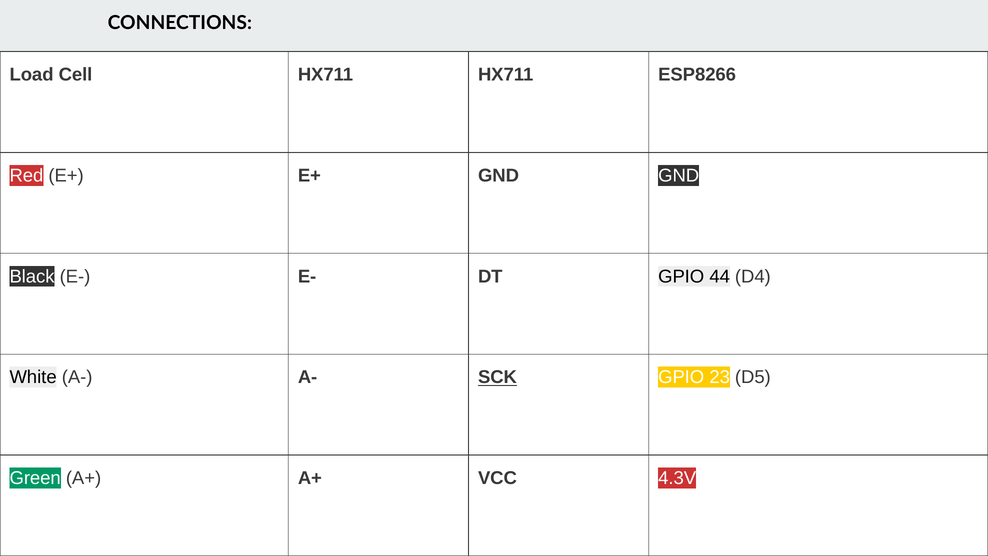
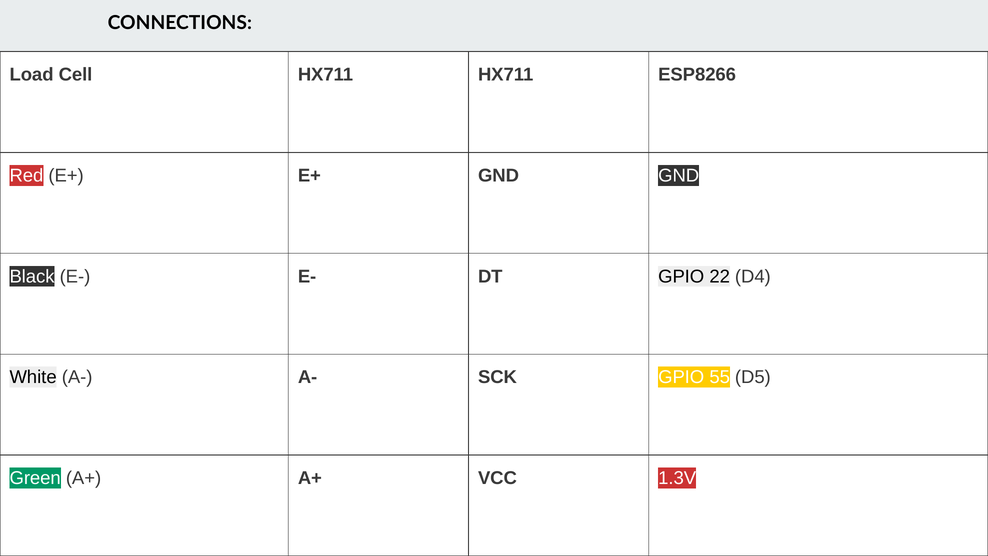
44: 44 -> 22 (720, 276)
SCK underline: present -> none (498, 377)
23: 23 -> 55 (720, 377)
4.3V: 4.3V -> 1.3V (677, 478)
